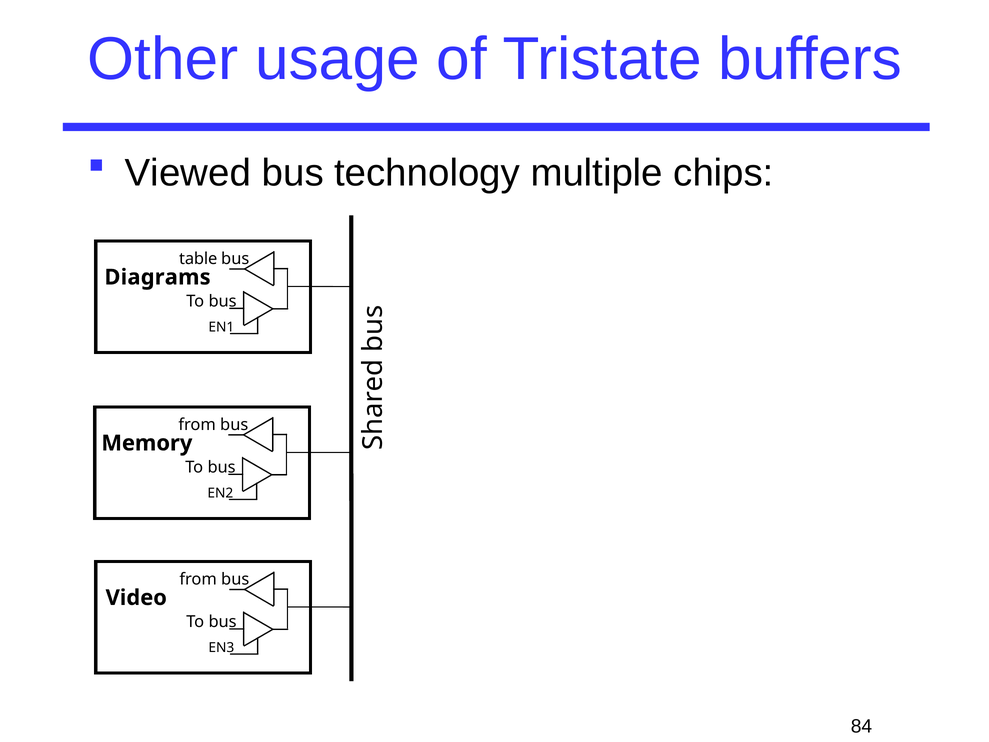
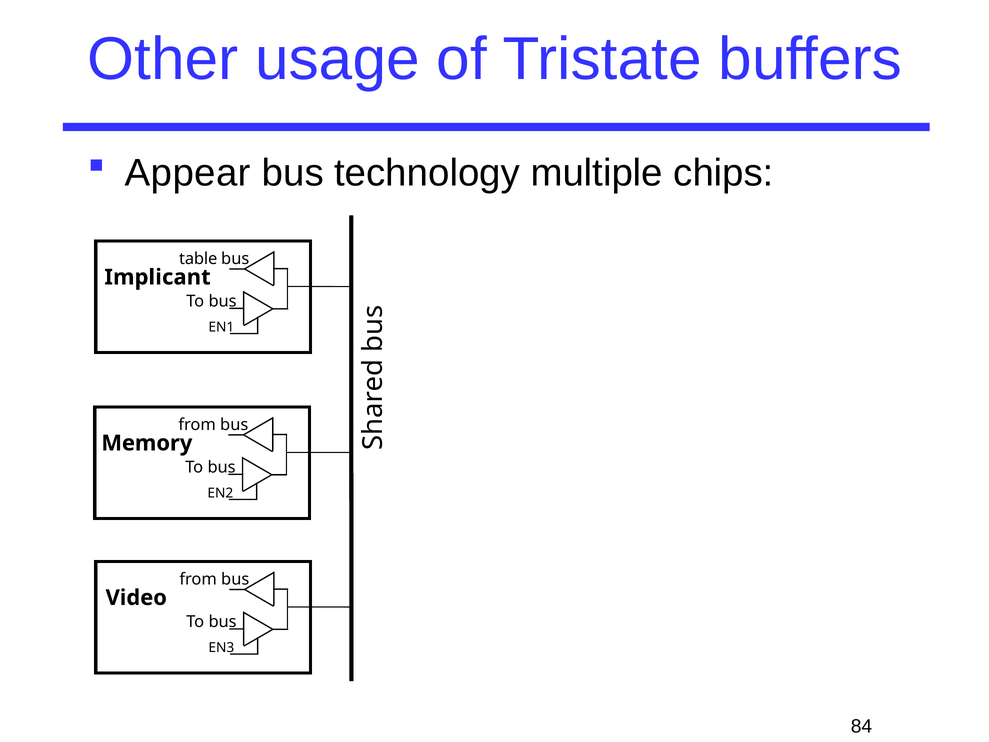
Viewed: Viewed -> Appear (188, 173)
Diagrams: Diagrams -> Implicant (158, 277)
